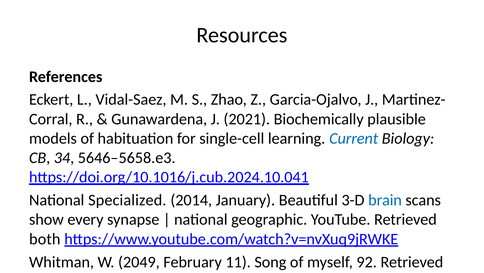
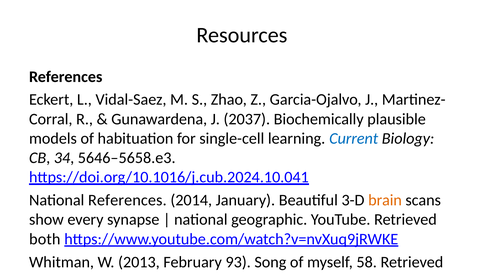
2021: 2021 -> 2037 (247, 119)
National Specialized: Specialized -> References (127, 200)
brain colour: blue -> orange (385, 200)
2049: 2049 -> 2013 (139, 261)
11: 11 -> 93 (238, 261)
92: 92 -> 58 (367, 261)
